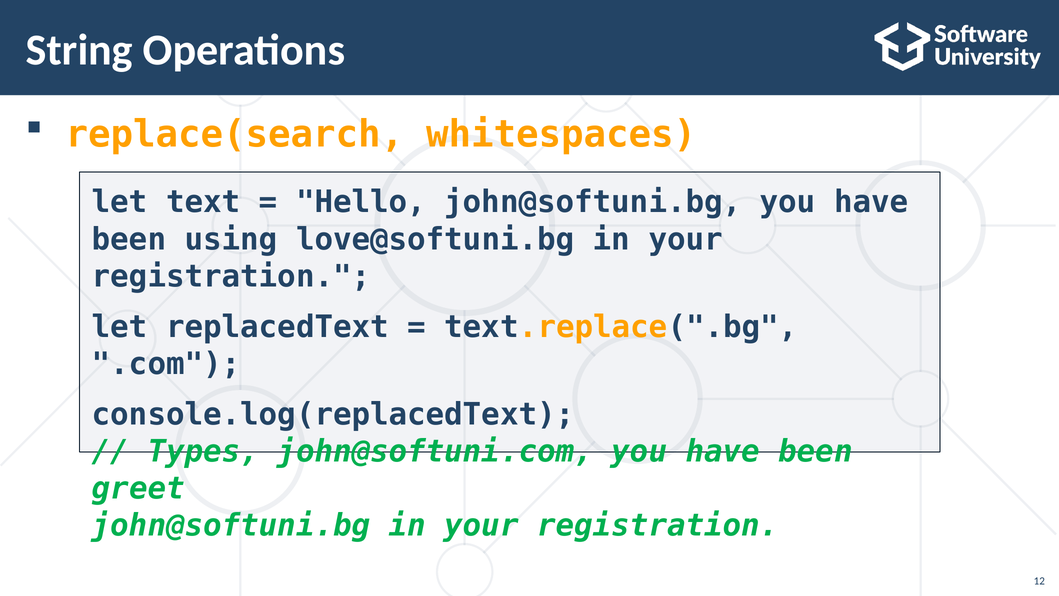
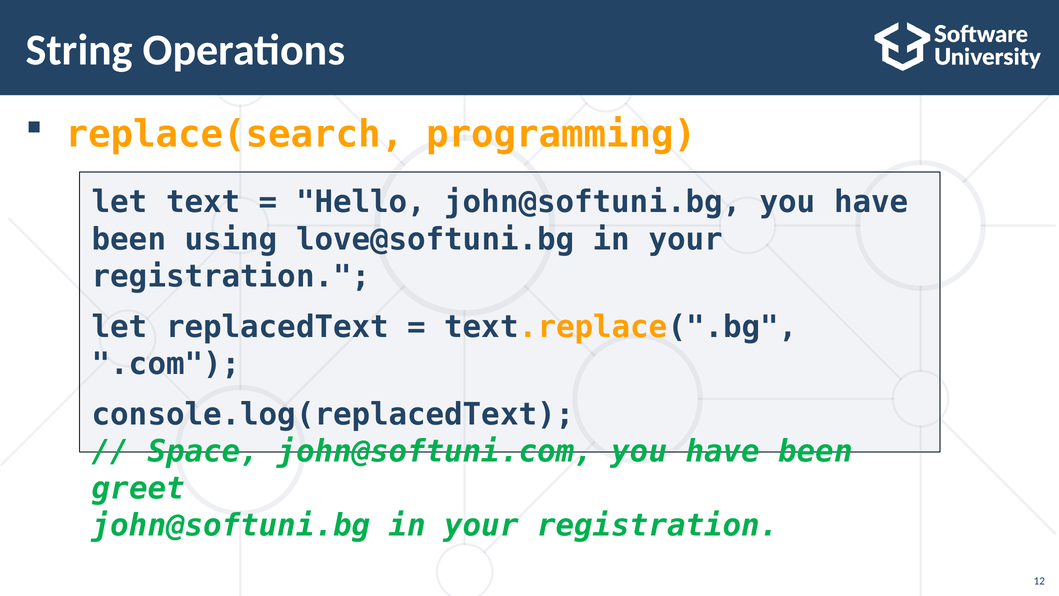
whitespaces: whitespaces -> programming (561, 134)
Types: Types -> Space (203, 451)
